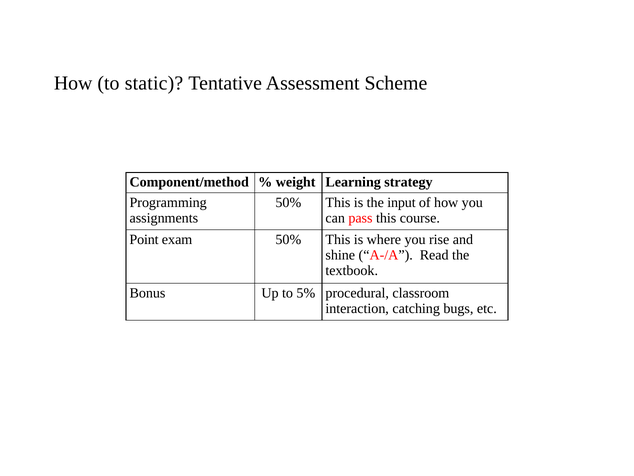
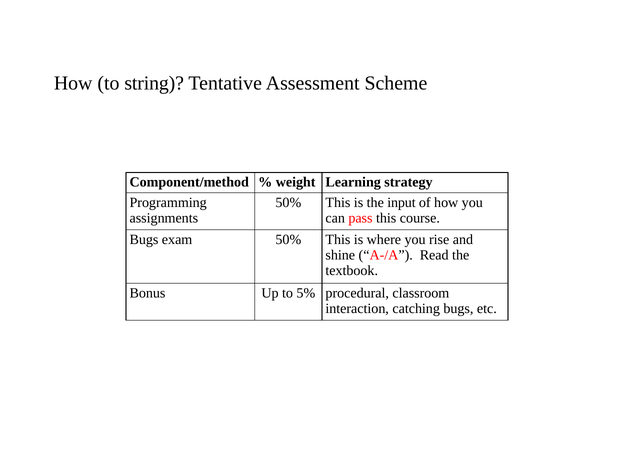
static: static -> string (154, 83)
Point: Point -> Bugs (144, 239)
